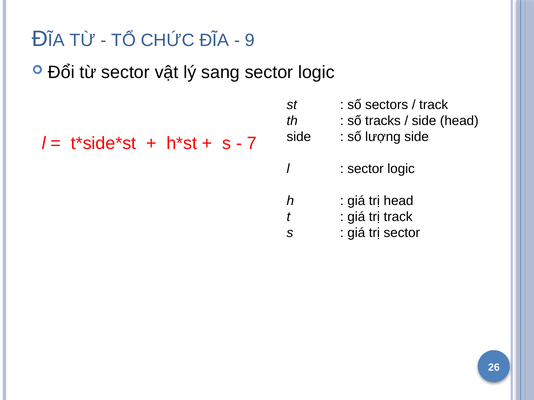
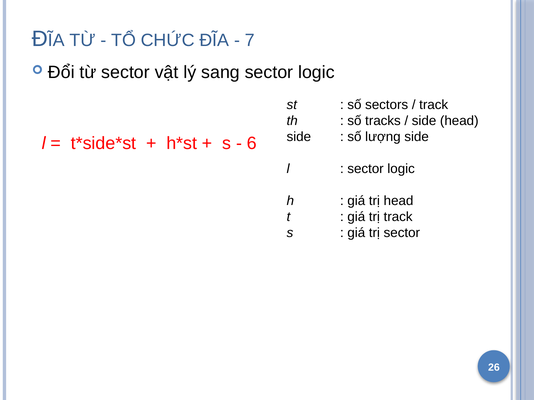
9: 9 -> 7 (250, 40)
7: 7 -> 6 (252, 144)
